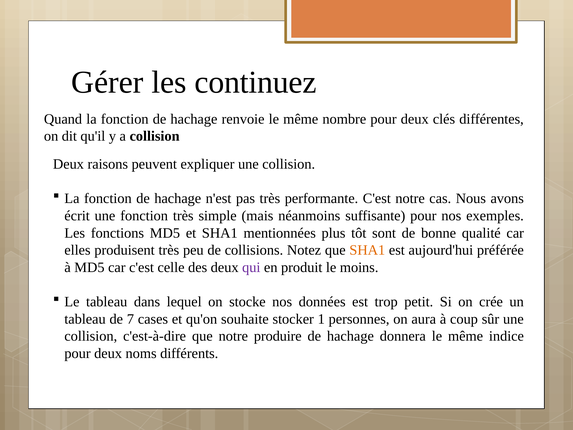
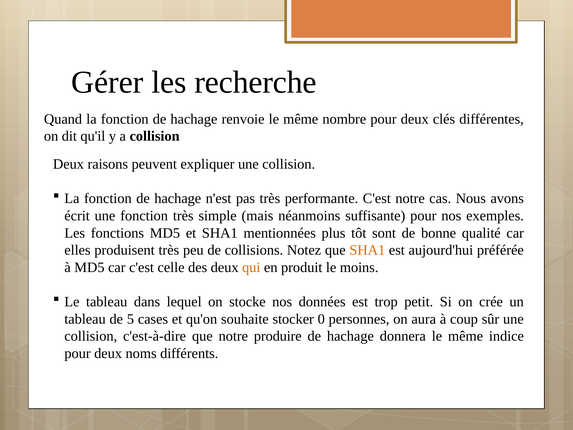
continuez: continuez -> recherche (256, 82)
qui colour: purple -> orange (251, 267)
7: 7 -> 5 (130, 319)
1: 1 -> 0 (321, 319)
